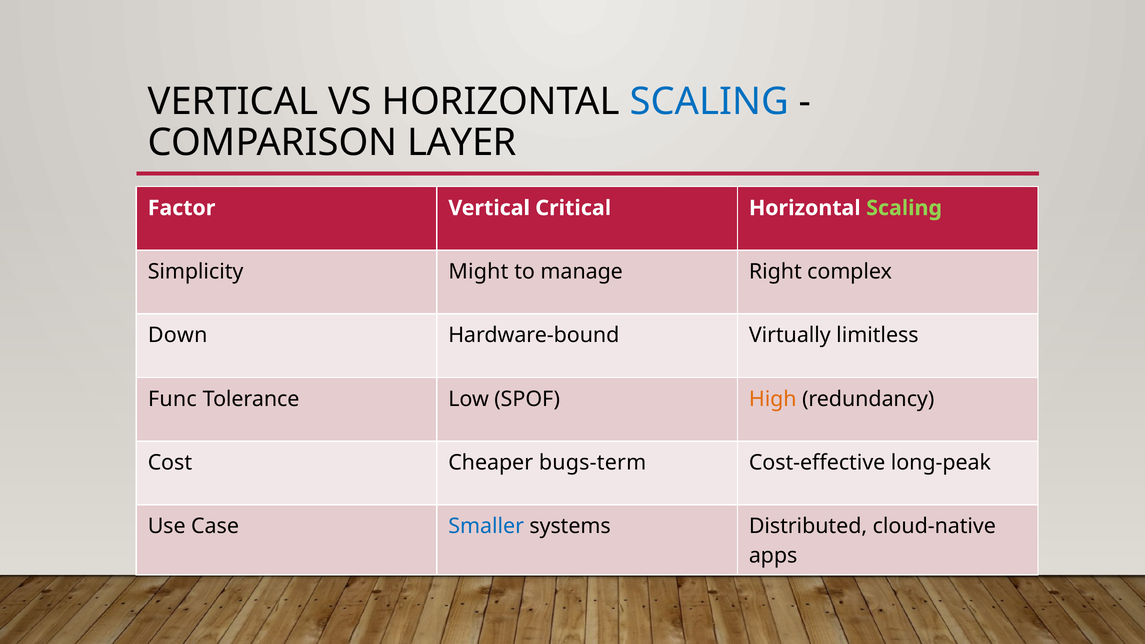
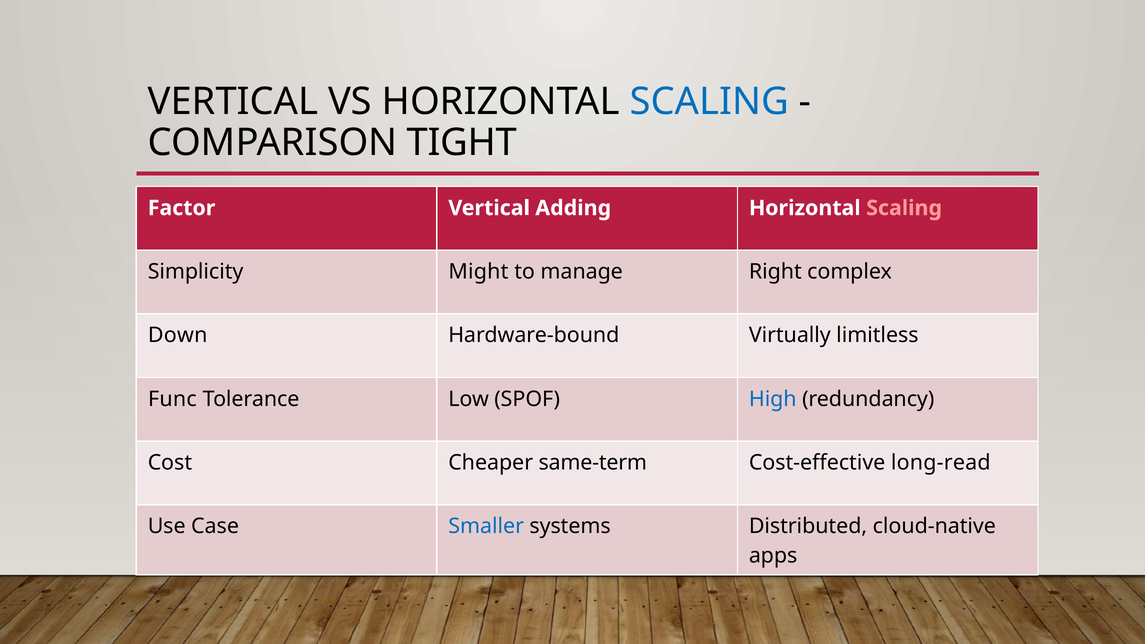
LAYER: LAYER -> TIGHT (462, 143)
Critical: Critical -> Adding (573, 208)
Scaling colour: light green -> pink (904, 208)
High colour: orange -> blue (773, 399)
bugs-term: bugs-term -> same-term (593, 463)
long-peak: long-peak -> long-read (941, 463)
